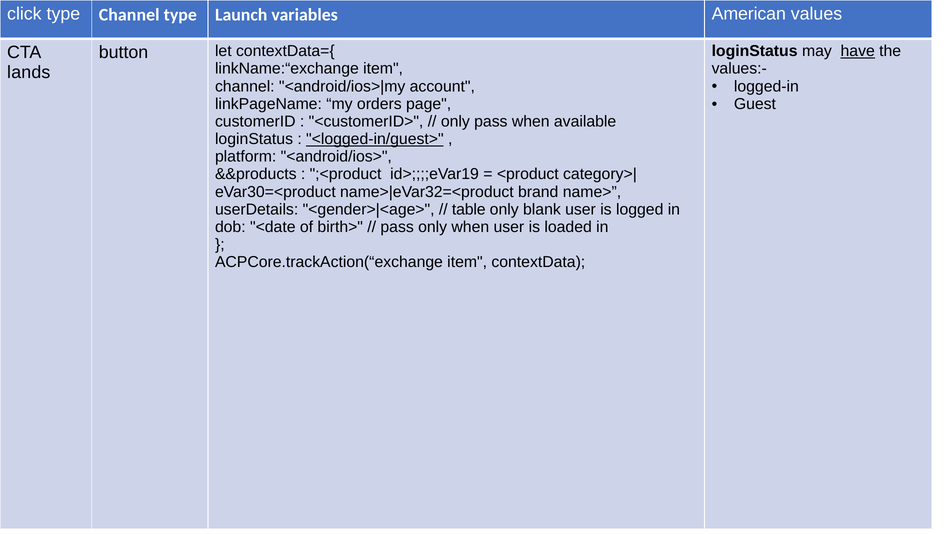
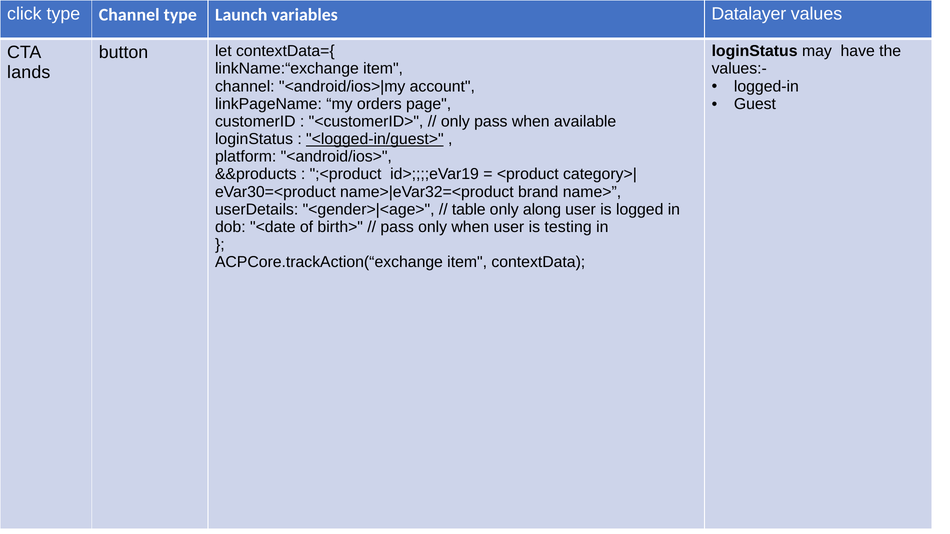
American: American -> Datalayer (749, 14)
have underline: present -> none (858, 51)
blank: blank -> along (542, 210)
loaded: loaded -> testing (568, 227)
